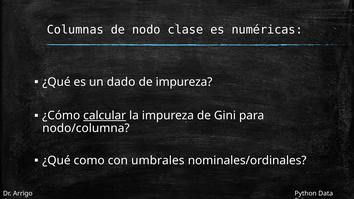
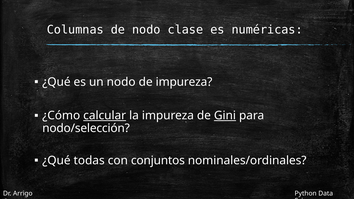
un dado: dado -> nodo (121, 82)
Gini underline: none -> present (225, 116)
nodo/columna: nodo/columna -> nodo/selección (86, 128)
como: como -> todas (89, 161)
umbrales: umbrales -> conjuntos (158, 161)
